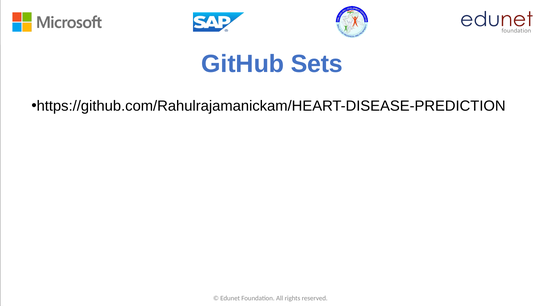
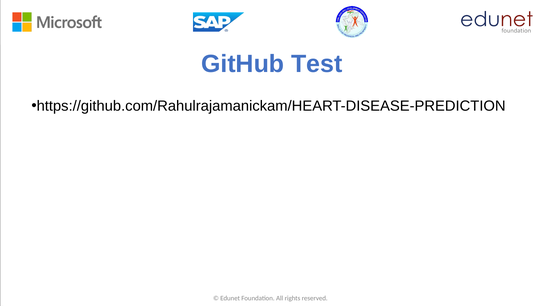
Sets: Sets -> Test (317, 64)
